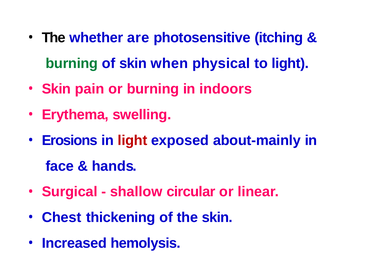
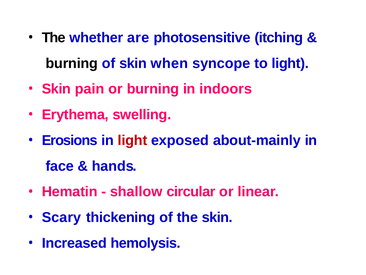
burning colour: green -> black (72, 63)
physical: physical -> syncope (221, 63)
Surgical: Surgical -> Hematin (70, 191)
Chest: Chest -> Scary (61, 217)
